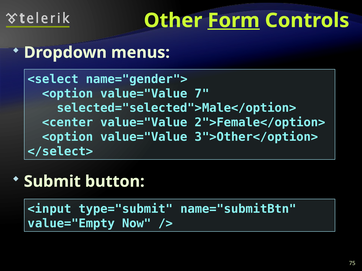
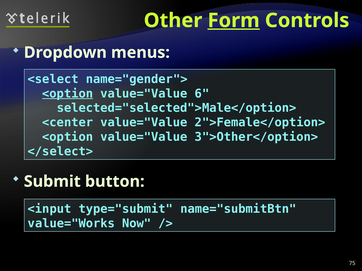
<option underline: none -> present (68, 94)
7: 7 -> 6 (202, 94)
value="Empty: value="Empty -> value="Works (71, 224)
